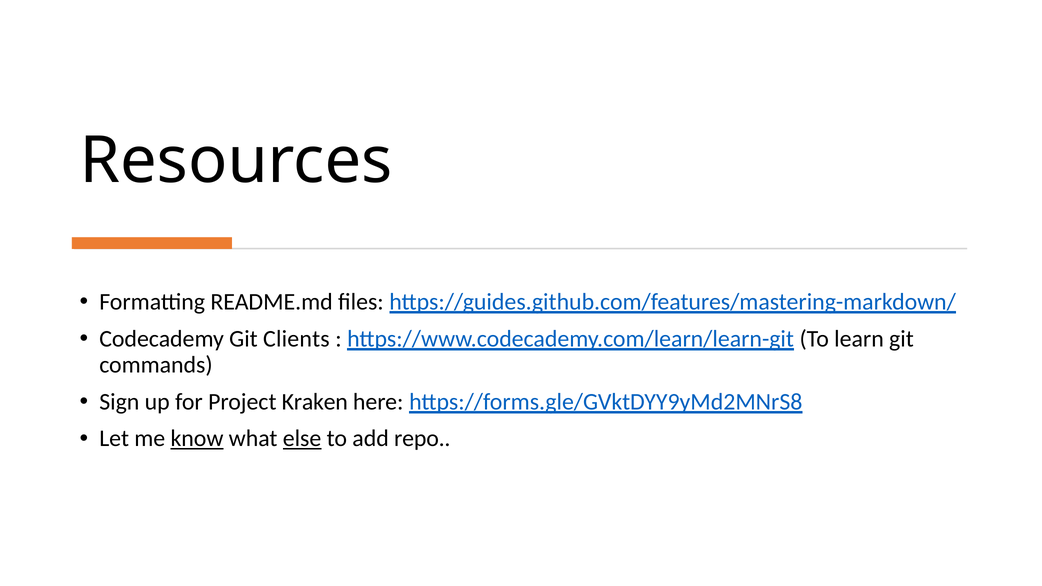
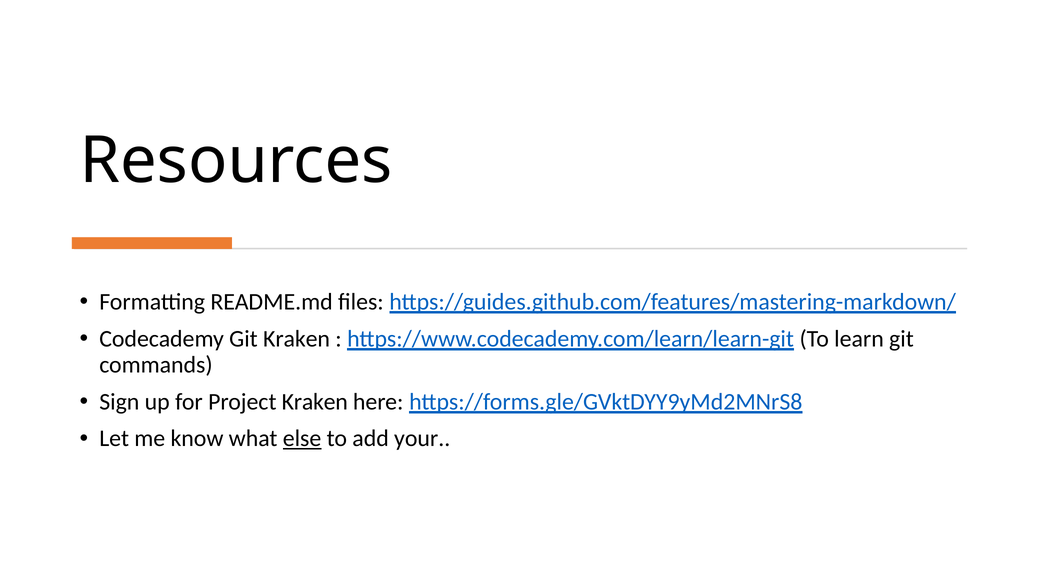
Git Clients: Clients -> Kraken (297, 339)
know underline: present -> none (197, 439)
repo: repo -> your (422, 439)
